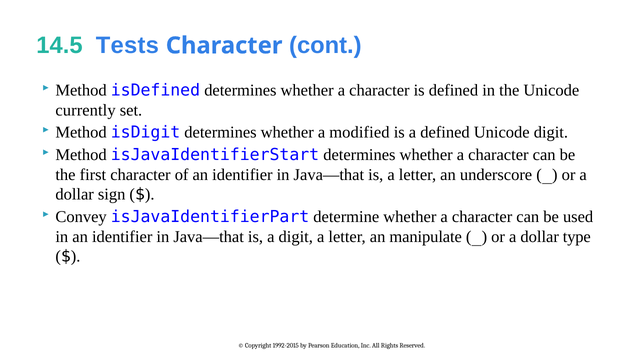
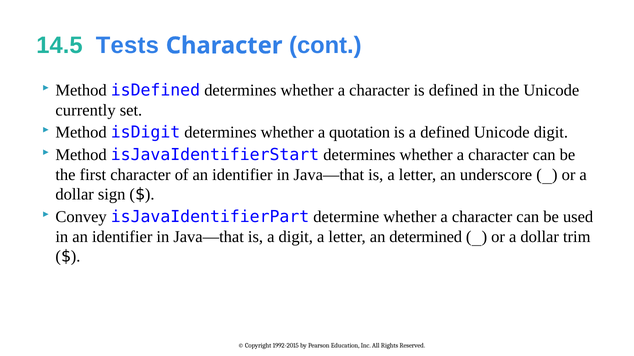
modified: modified -> quotation (360, 133)
manipulate: manipulate -> determined (426, 237)
type: type -> trim (577, 237)
